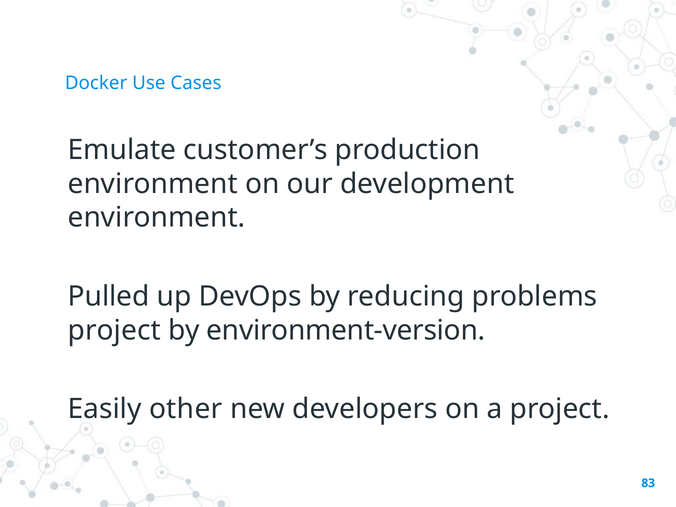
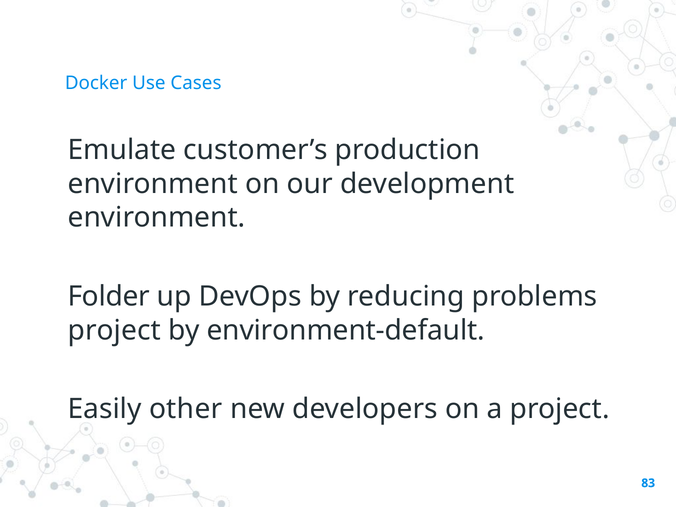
Pulled: Pulled -> Folder (109, 296)
environment-version: environment-version -> environment-default (346, 330)
